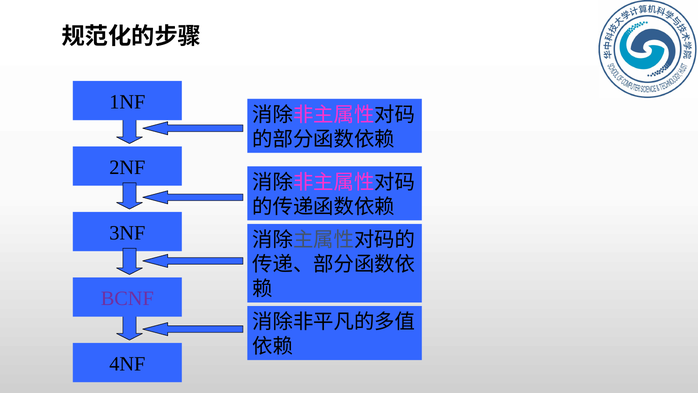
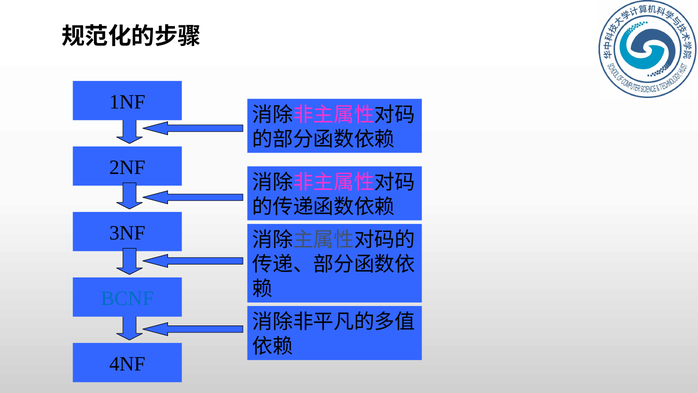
BCNF colour: purple -> blue (127, 298)
